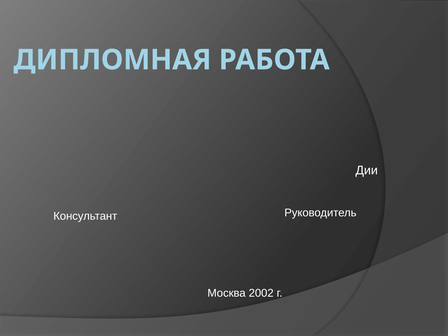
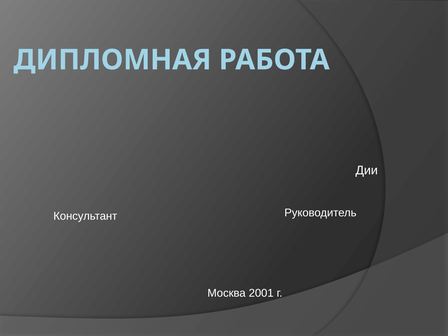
2002: 2002 -> 2001 (261, 293)
